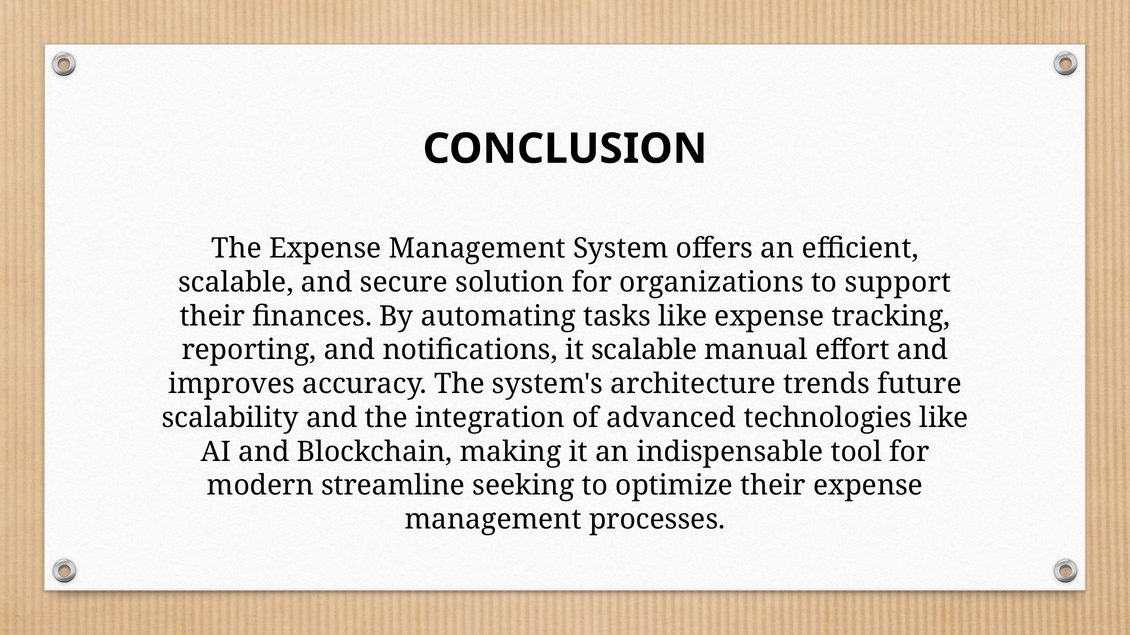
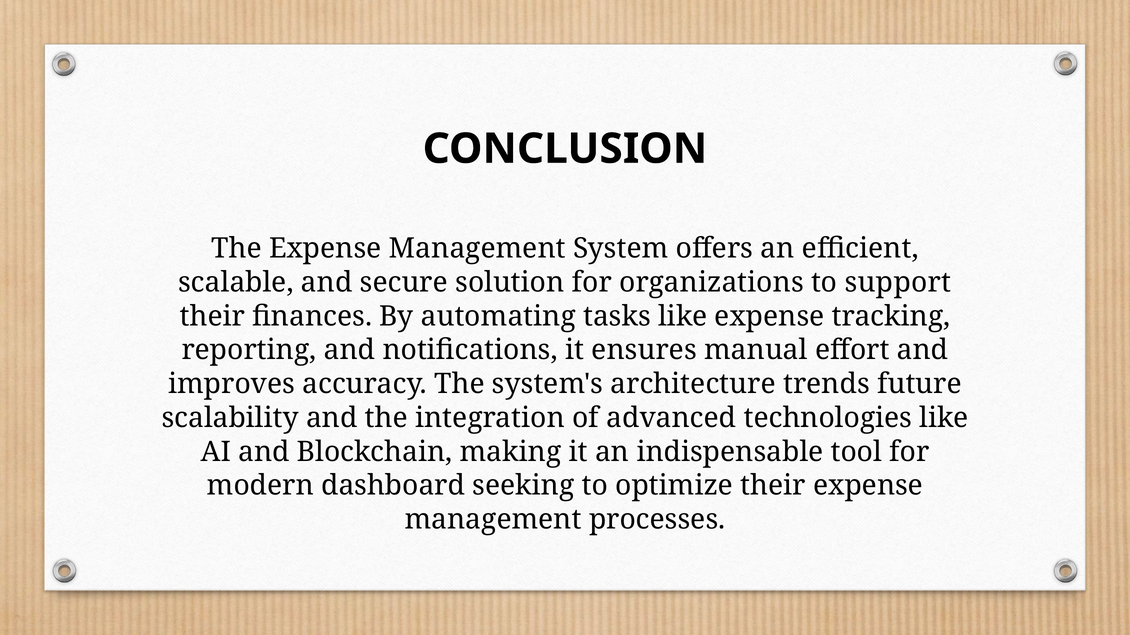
it scalable: scalable -> ensures (644, 350)
streamline: streamline -> dashboard (393, 486)
